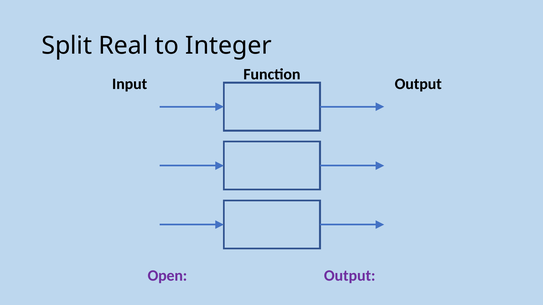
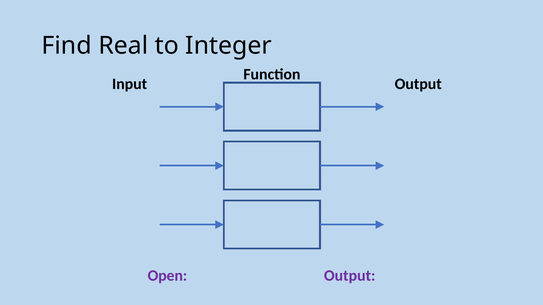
Split: Split -> Find (67, 46)
